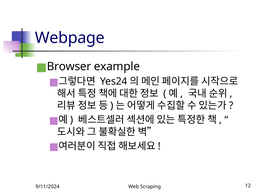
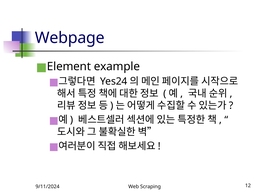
Browser: Browser -> Element (69, 66)
